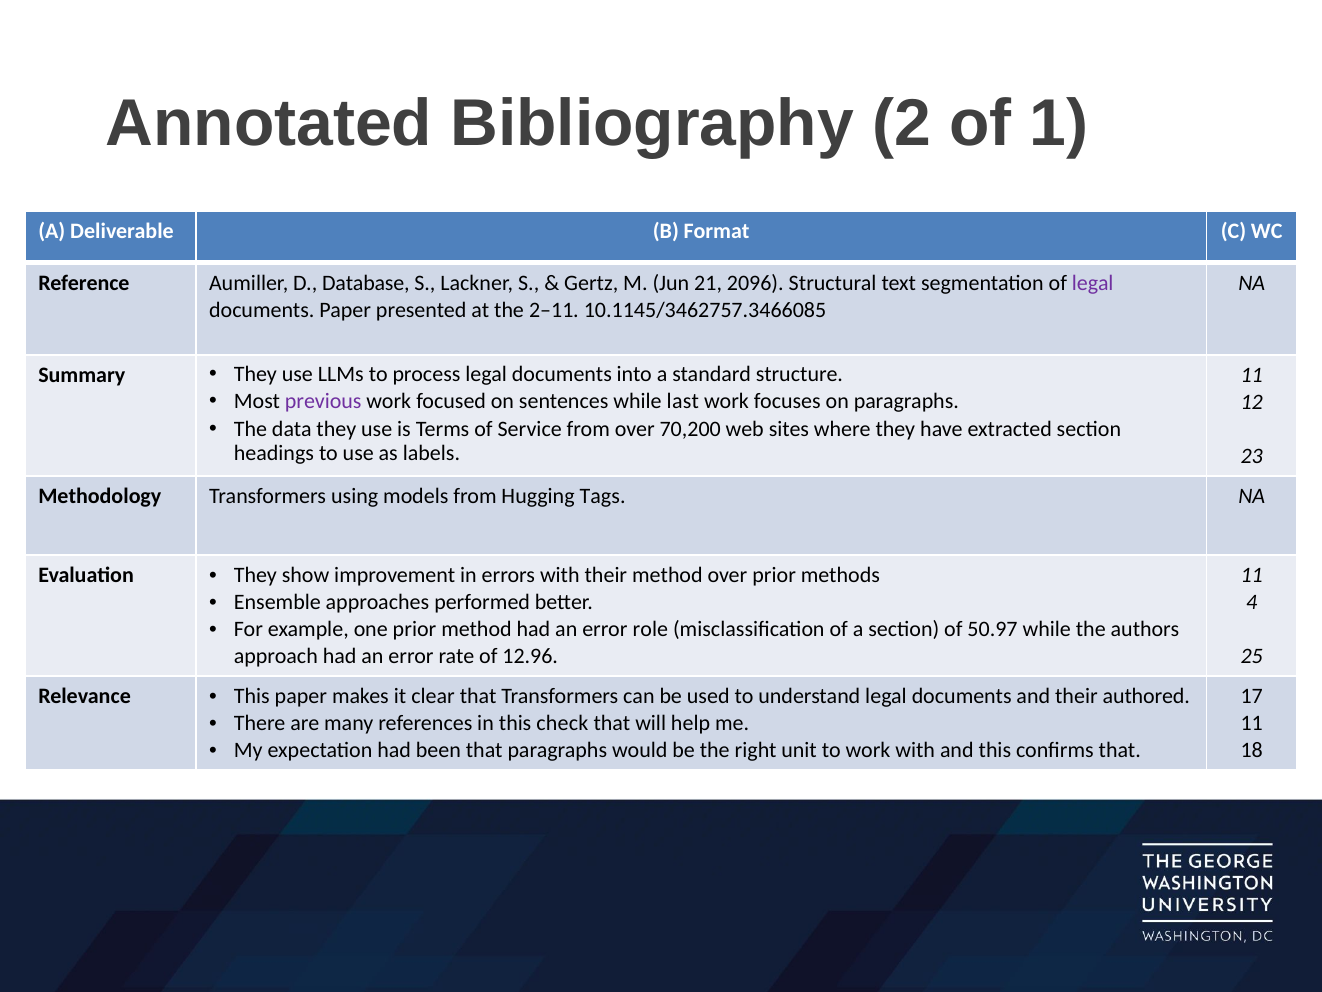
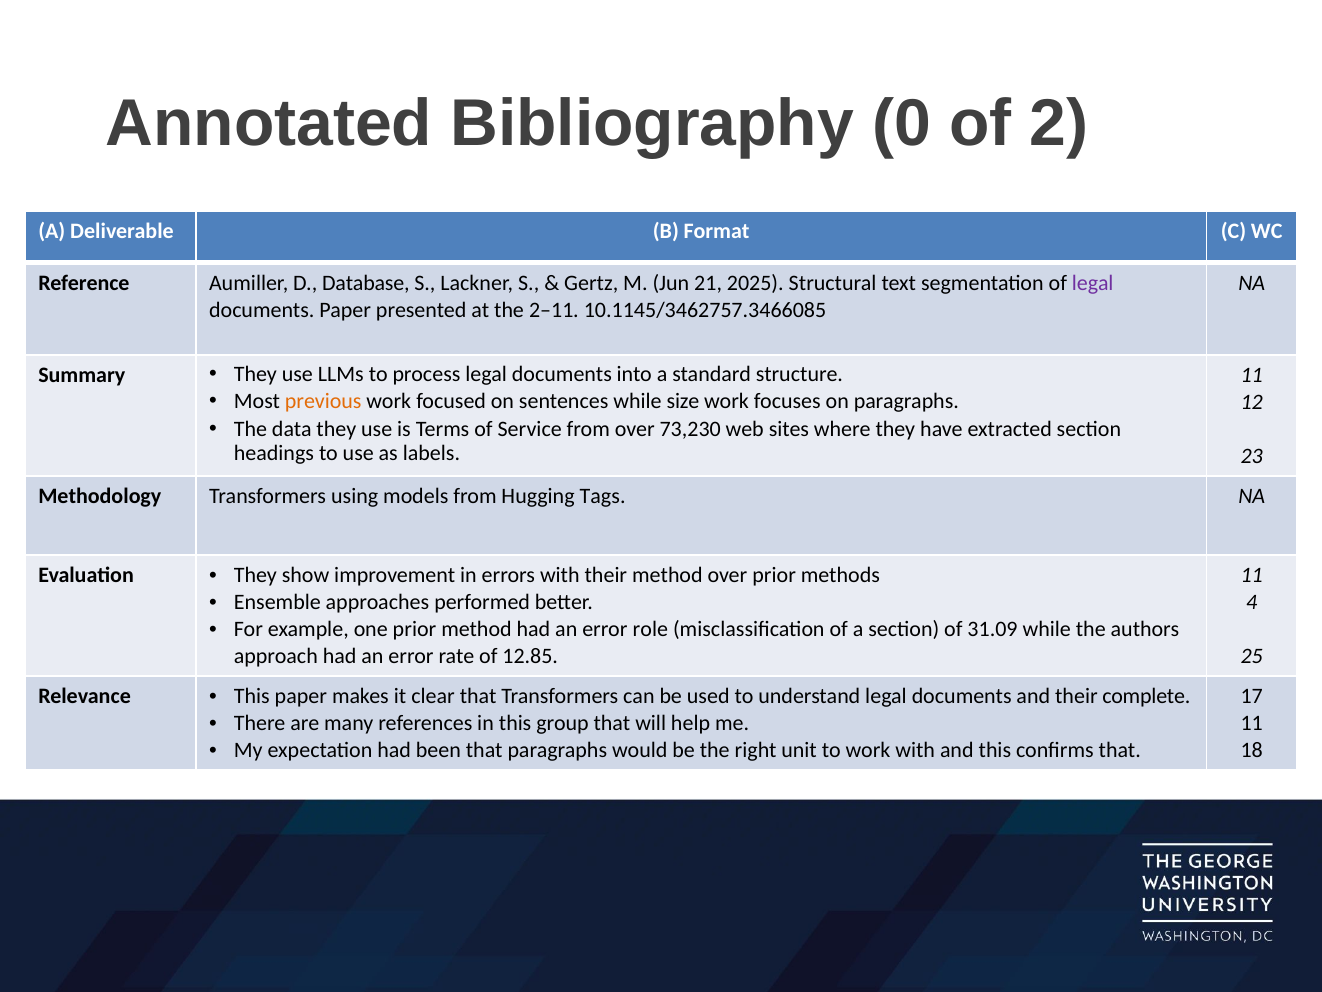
2: 2 -> 0 (902, 123)
1: 1 -> 2 (1059, 123)
2096: 2096 -> 2025 (755, 283)
previous colour: purple -> orange (323, 401)
last: last -> size (683, 401)
70,200: 70,200 -> 73,230 (690, 429)
50.97: 50.97 -> 31.09 (993, 629)
12.96: 12.96 -> 12.85 (530, 656)
authored: authored -> complete (1146, 696)
check: check -> group (563, 723)
